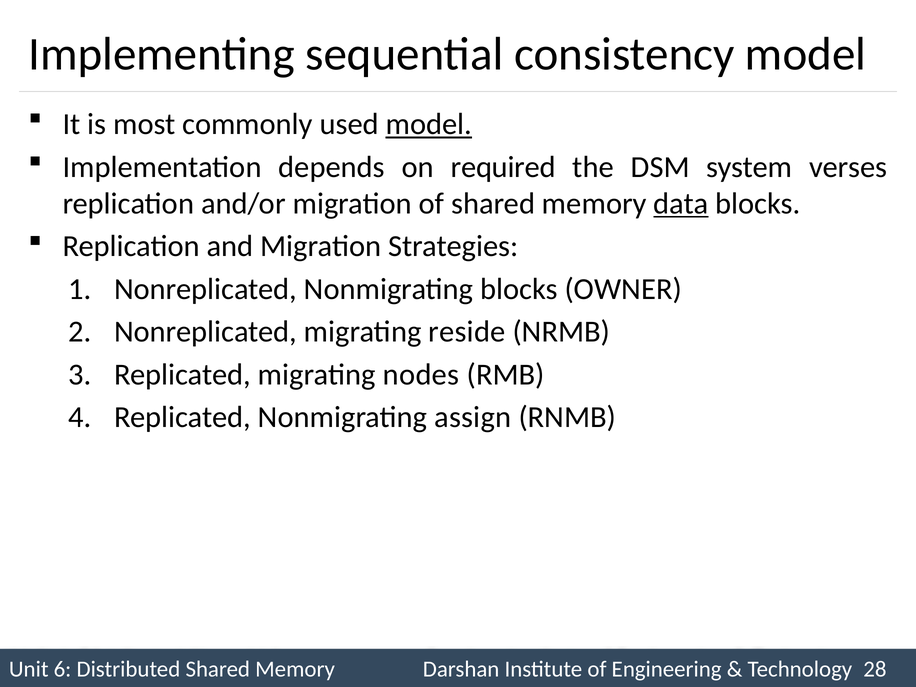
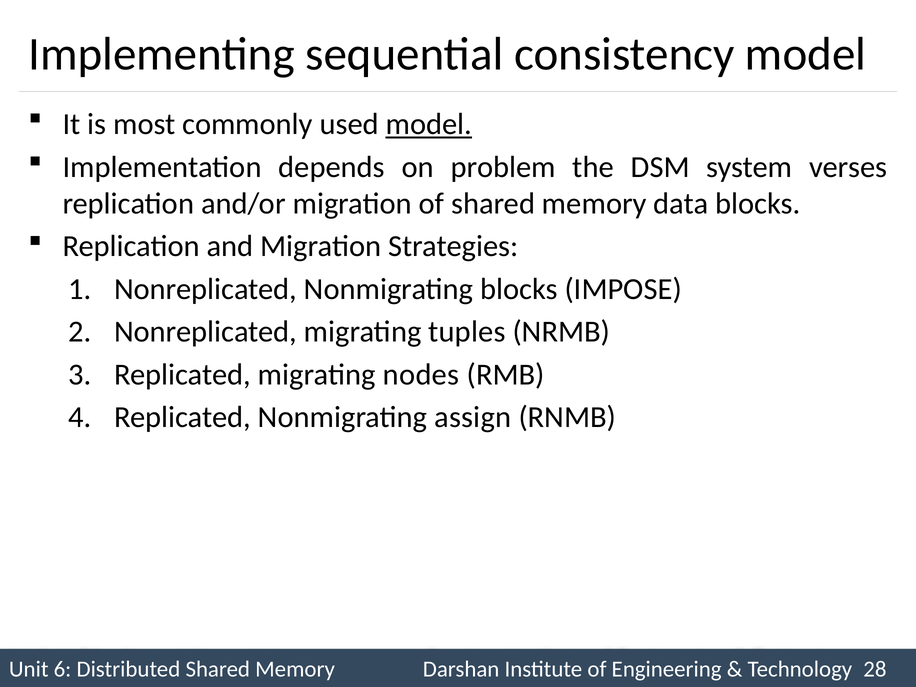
required: required -> problem (503, 167)
data underline: present -> none (681, 204)
OWNER: OWNER -> IMPOSE (623, 289)
reside: reside -> tuples (467, 332)
